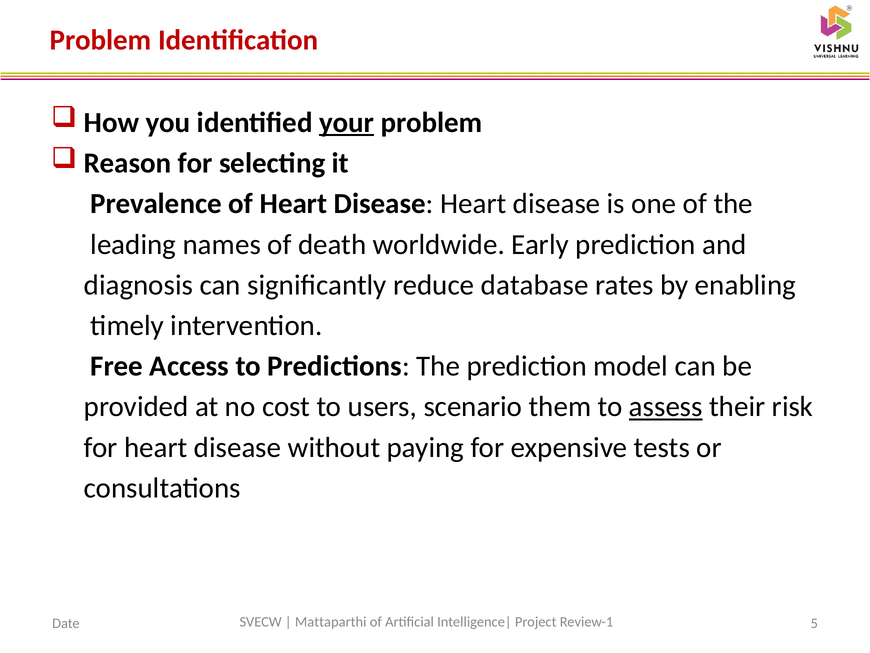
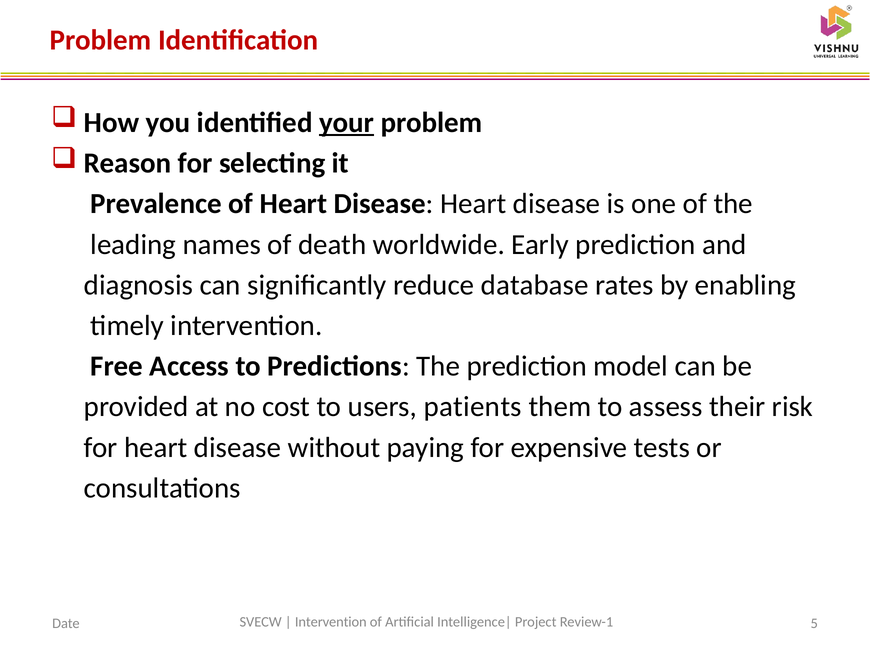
scenario: scenario -> patients (473, 407)
assess underline: present -> none (666, 407)
Mattaparthi: Mattaparthi -> Intervention (331, 621)
